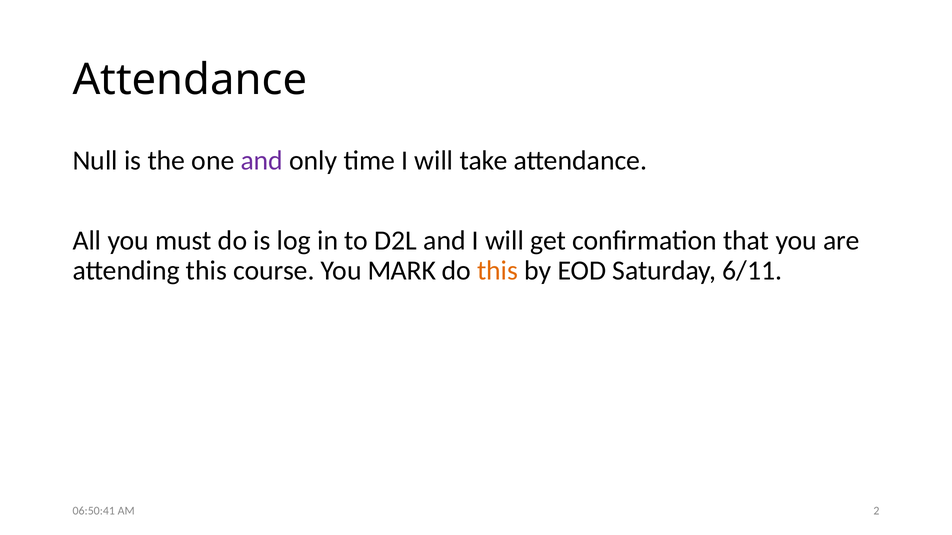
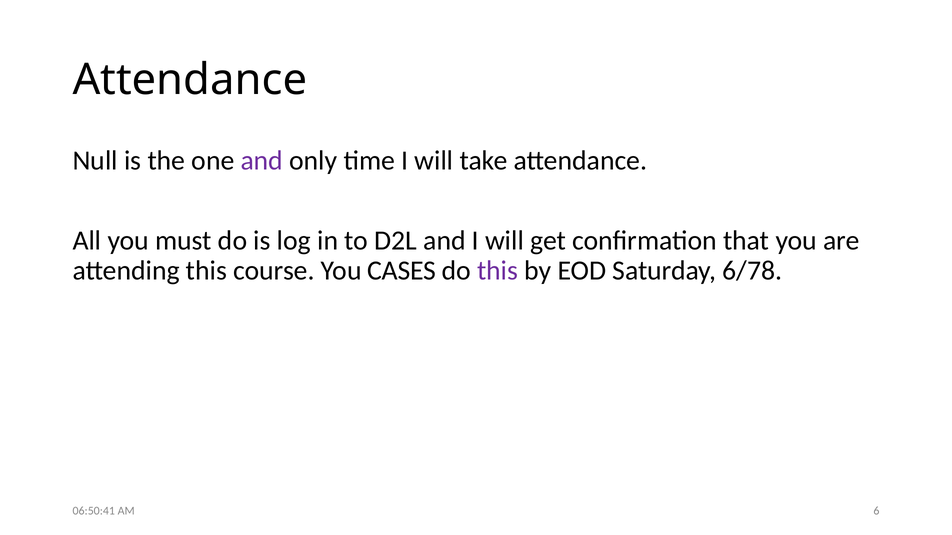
MARK: MARK -> CASES (402, 271)
this colour: orange -> purple (498, 271)
6/11: 6/11 -> 6/78 (752, 271)
2: 2 -> 6 (876, 511)
